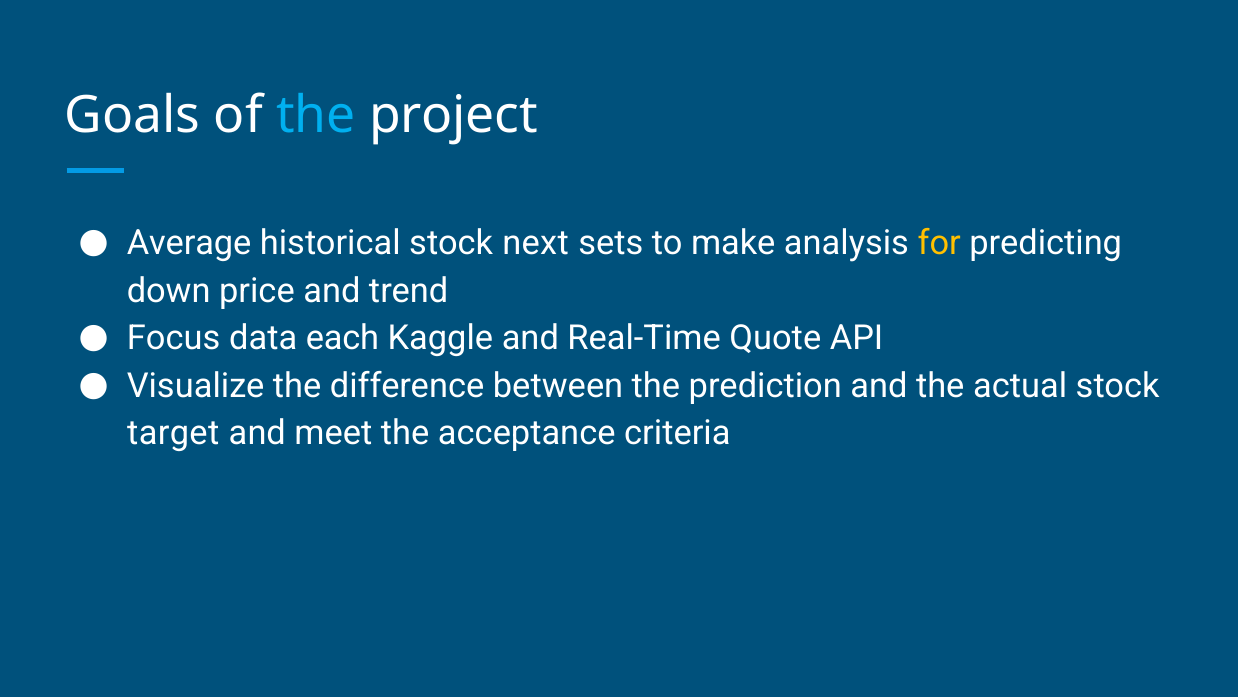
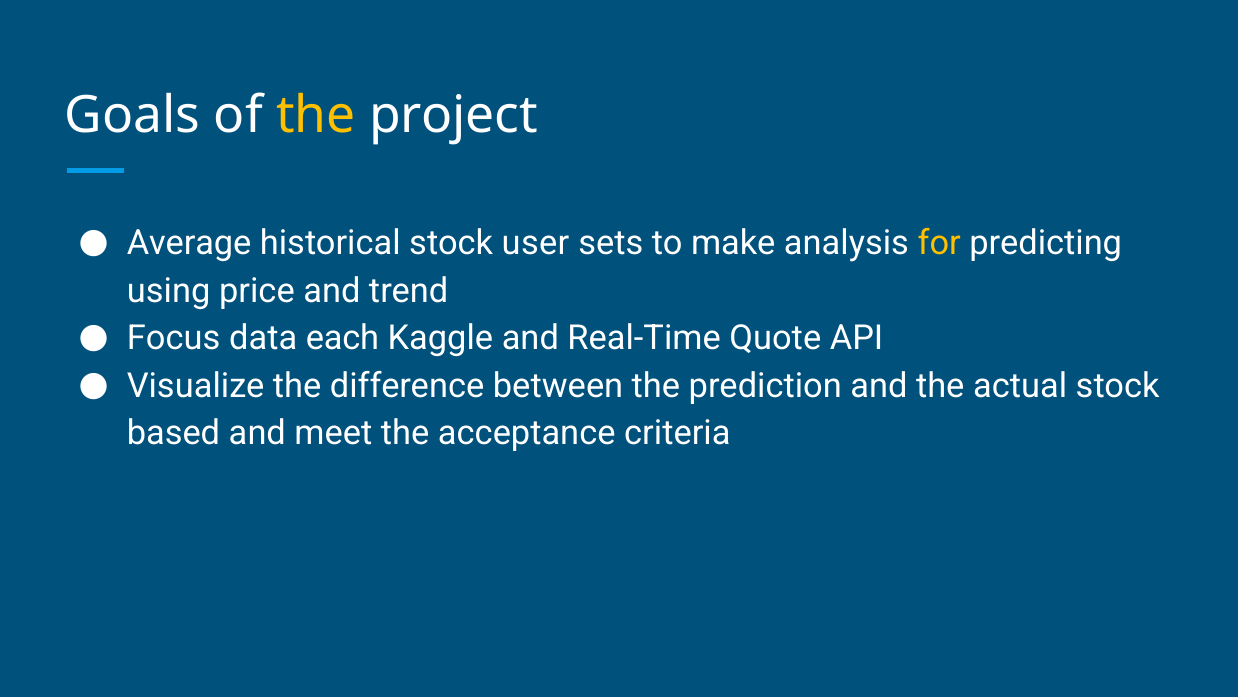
the colour: light blue -> yellow (316, 115)
next: next -> user (536, 243)
down: down -> using (169, 291)
target: target -> based (173, 433)
